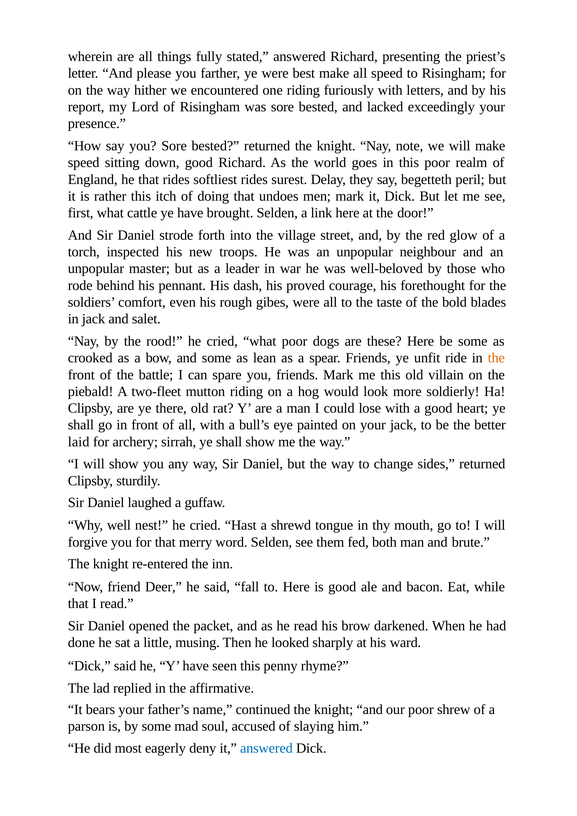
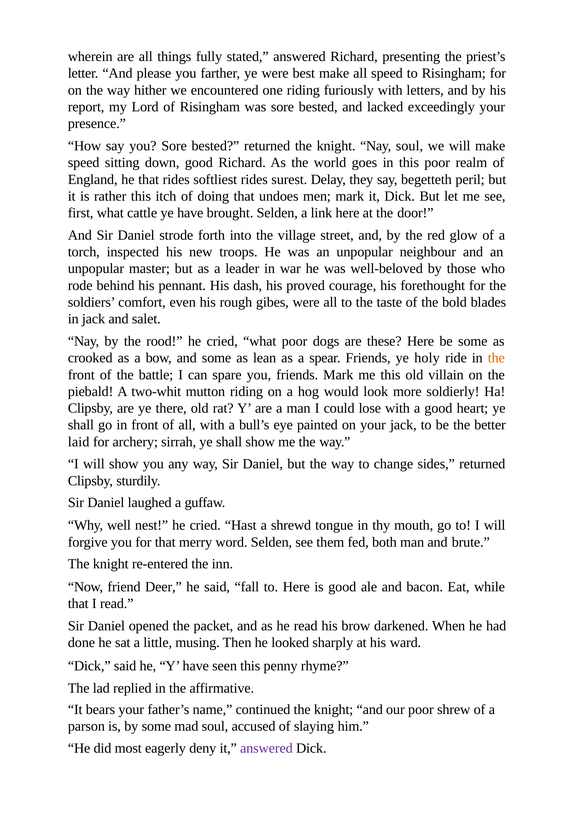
Nay note: note -> soul (409, 146)
unfit: unfit -> holy (427, 358)
two-fleet: two-fleet -> two-whit (156, 392)
answered colour: blue -> purple (266, 749)
